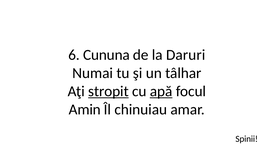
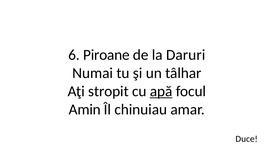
Cununa: Cununa -> Piroane (106, 55)
stropit underline: present -> none (108, 91)
Spinii: Spinii -> Duce (247, 139)
